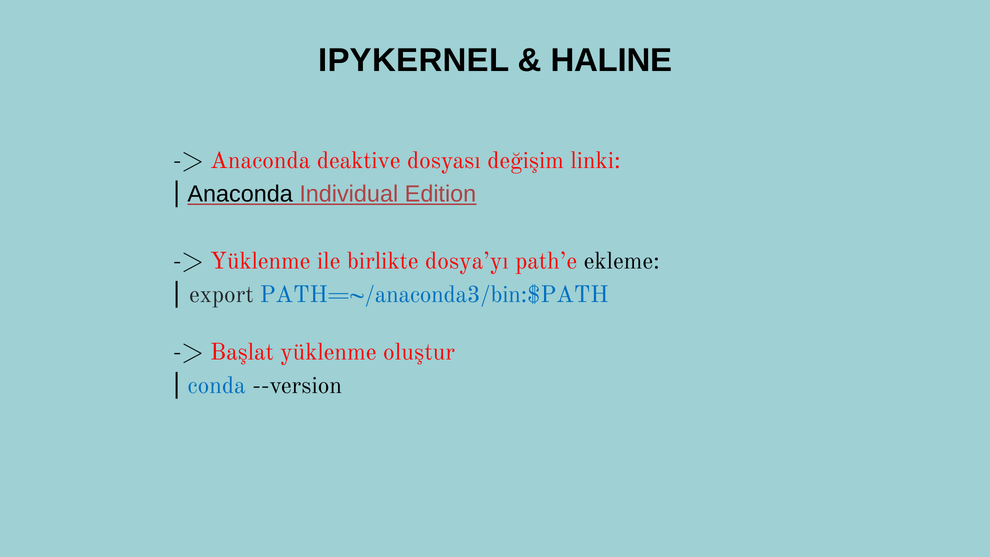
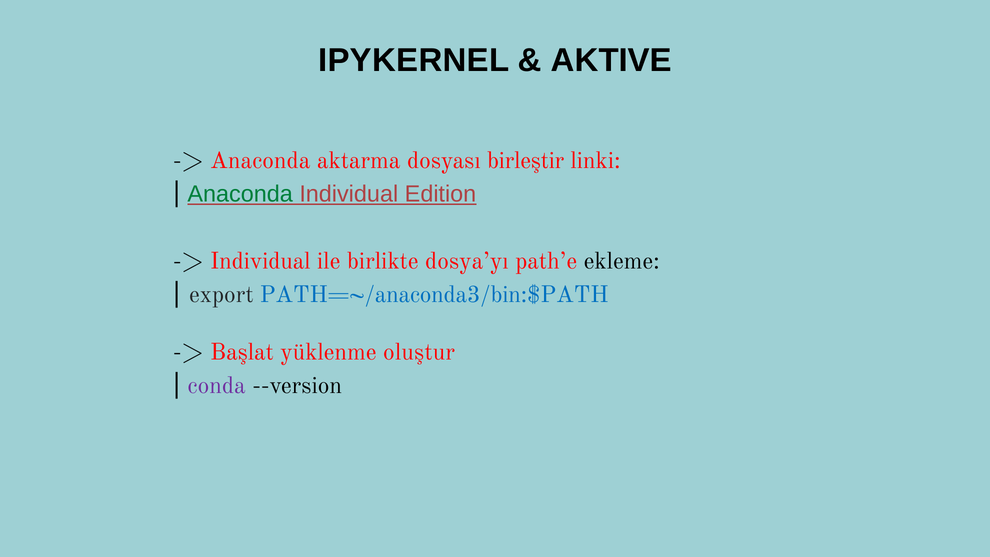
HALINE: HALINE -> AKTIVE (611, 60)
deaktive: deaktive -> aktarma (359, 160)
değişim: değişim -> birleştir (526, 160)
Anaconda colour: black -> green (240, 194)
Yüklenme: Yüklenme -> Individual (260, 261)
conda colour: blue -> purple (217, 385)
